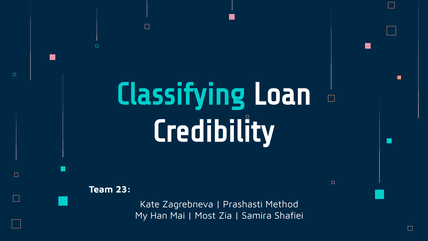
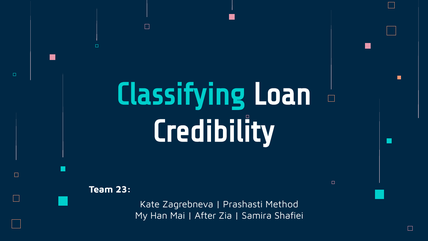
Most: Most -> After (205, 216)
